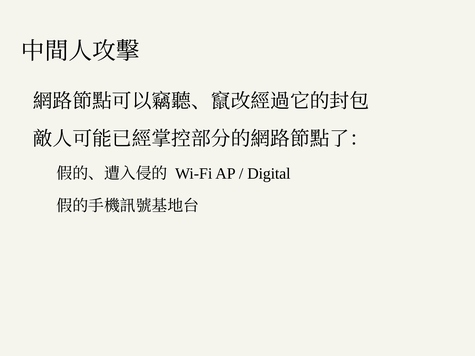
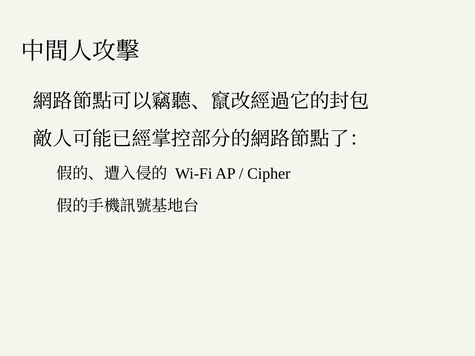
Digital: Digital -> Cipher (269, 174)
